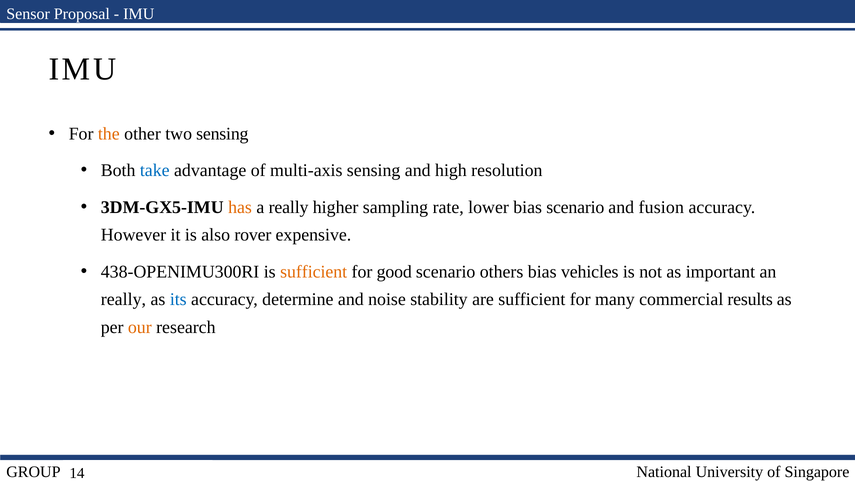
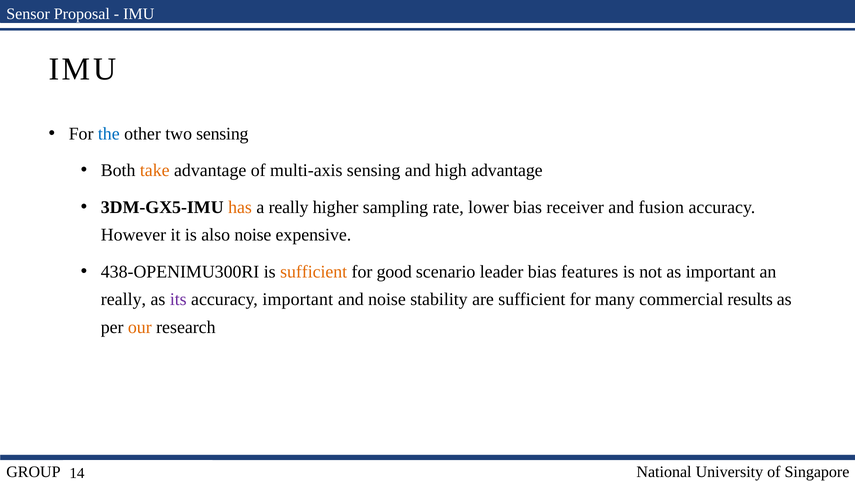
the colour: orange -> blue (109, 134)
take colour: blue -> orange (155, 170)
high resolution: resolution -> advantage (507, 170)
bias scenario: scenario -> receiver (575, 207)
also rover: rover -> noise (253, 235)
others: others -> leader (502, 272)
vehicles: vehicles -> features (590, 272)
its colour: blue -> purple (178, 299)
accuracy determine: determine -> important (298, 299)
